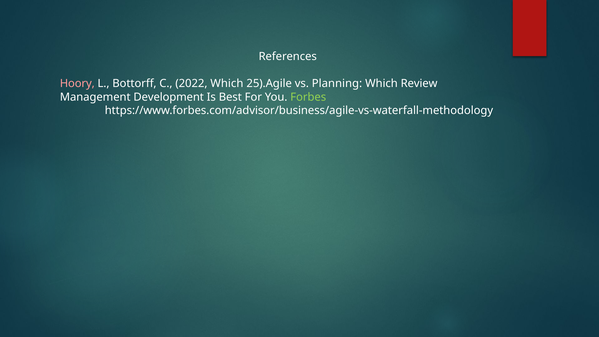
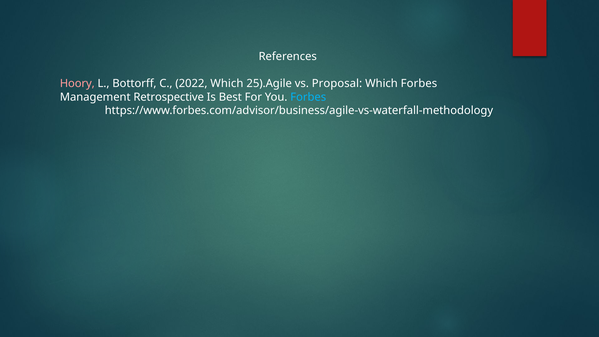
Planning: Planning -> Proposal (337, 84)
Which Review: Review -> Forbes (419, 84)
Development: Development -> Retrospective (169, 97)
Forbes colour: light green -> light blue (308, 97)
